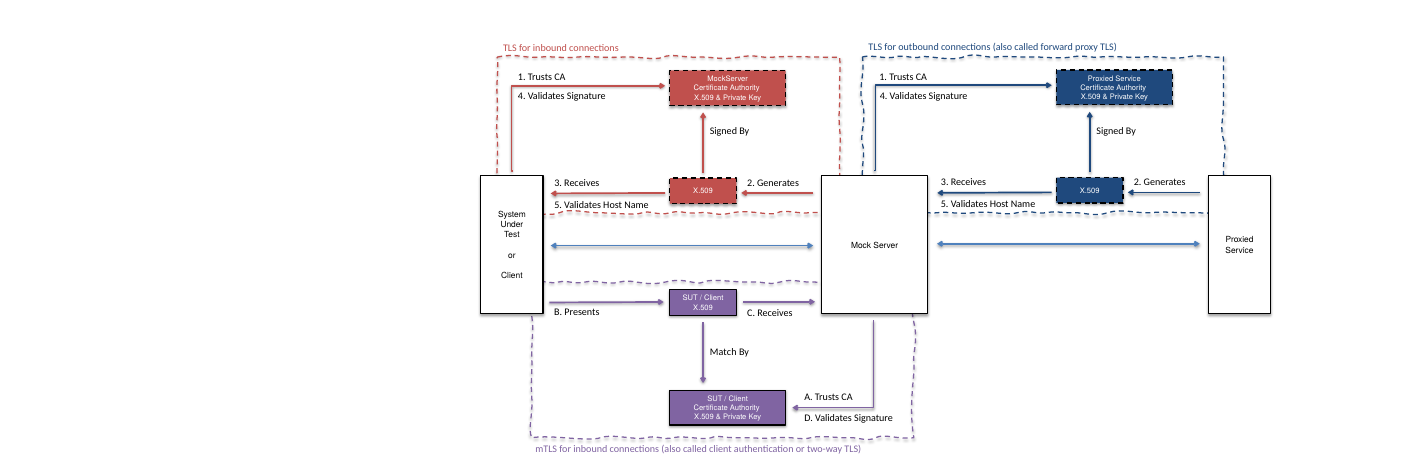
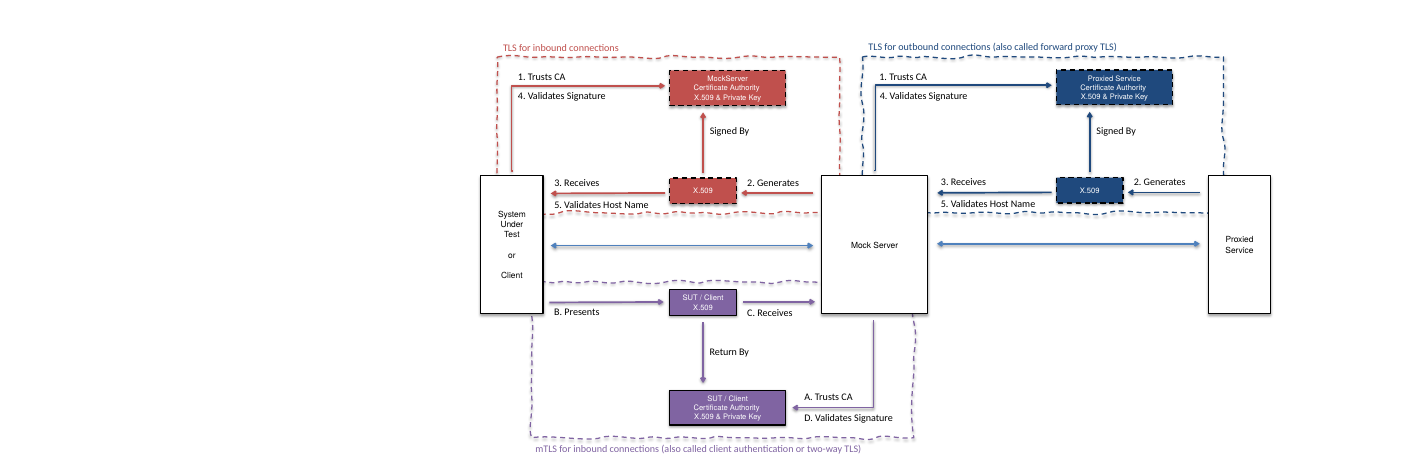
Match: Match -> Return (723, 352)
